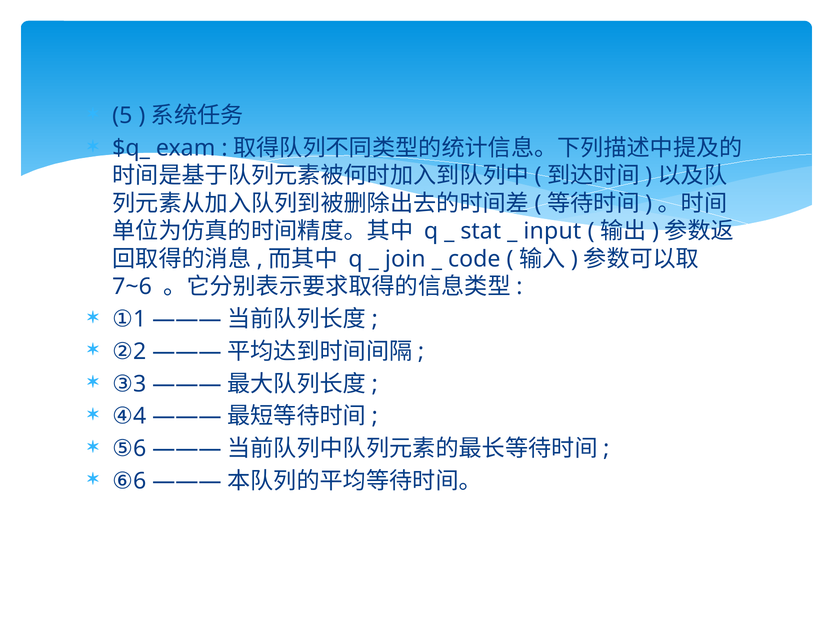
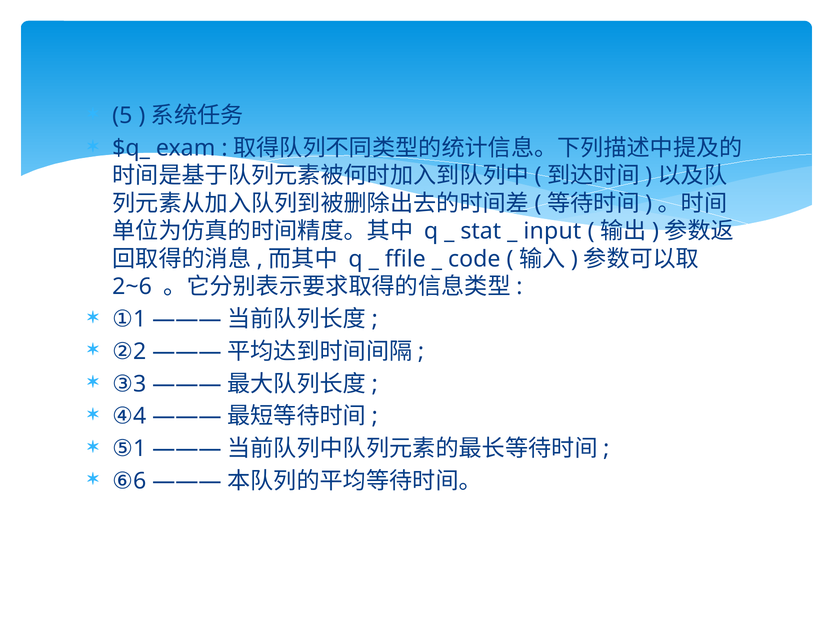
join: join -> ffile (405, 259)
7~6: 7~6 -> 2~6 (132, 287)
6: 6 -> 1 (140, 449)
